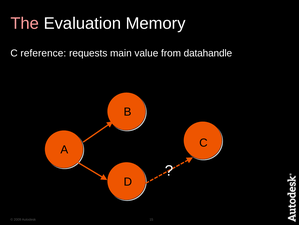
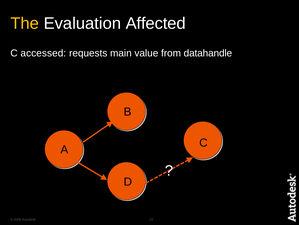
The colour: pink -> yellow (25, 23)
Memory: Memory -> Affected (156, 23)
reference: reference -> accessed (43, 53)
